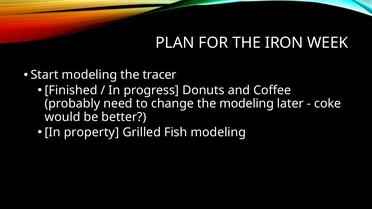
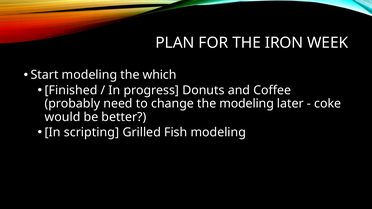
tracer: tracer -> which (160, 75)
property: property -> scripting (91, 132)
